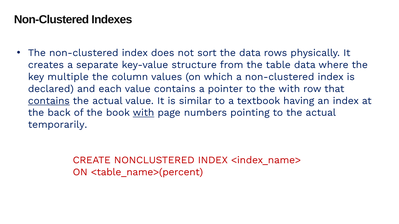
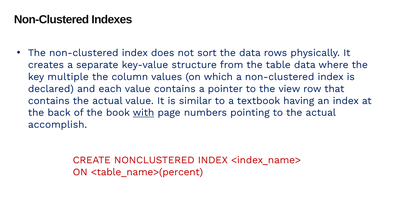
the with: with -> view (289, 89)
contains underline: present -> none (49, 101)
temporarily: temporarily -> accomplish (58, 125)
